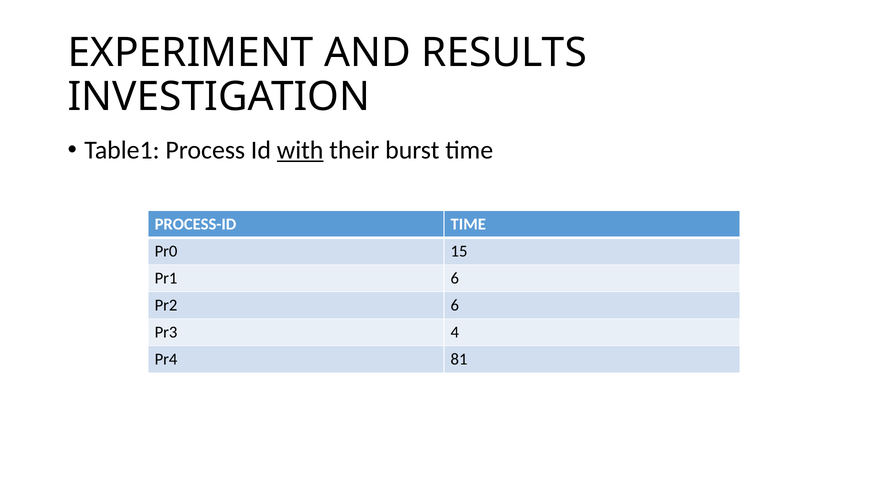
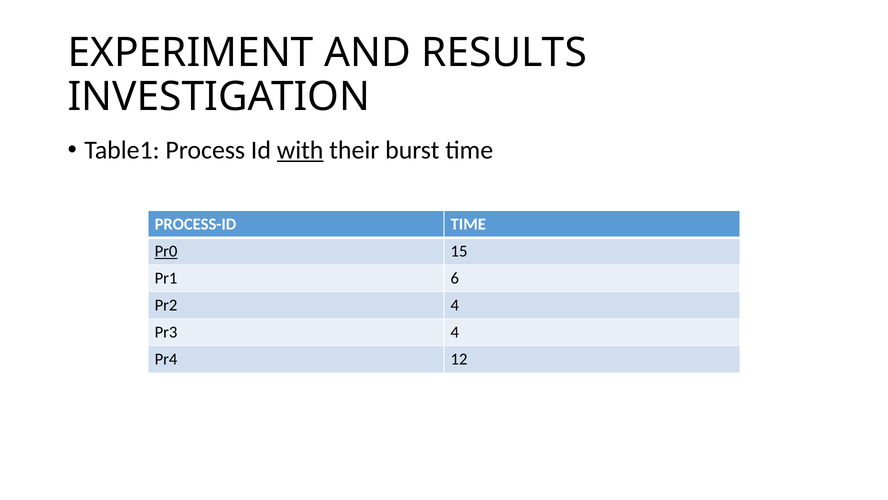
Pr0 underline: none -> present (166, 251)
Pr2 6: 6 -> 4 (455, 305)
81: 81 -> 12 (459, 359)
